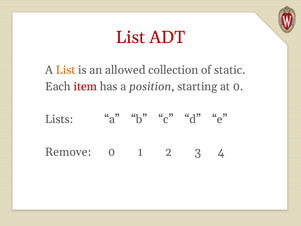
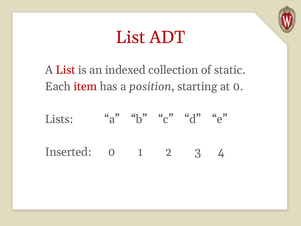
List colour: orange -> red (66, 70)
allowed: allowed -> indexed (125, 70)
Remove: Remove -> Inserted (68, 152)
